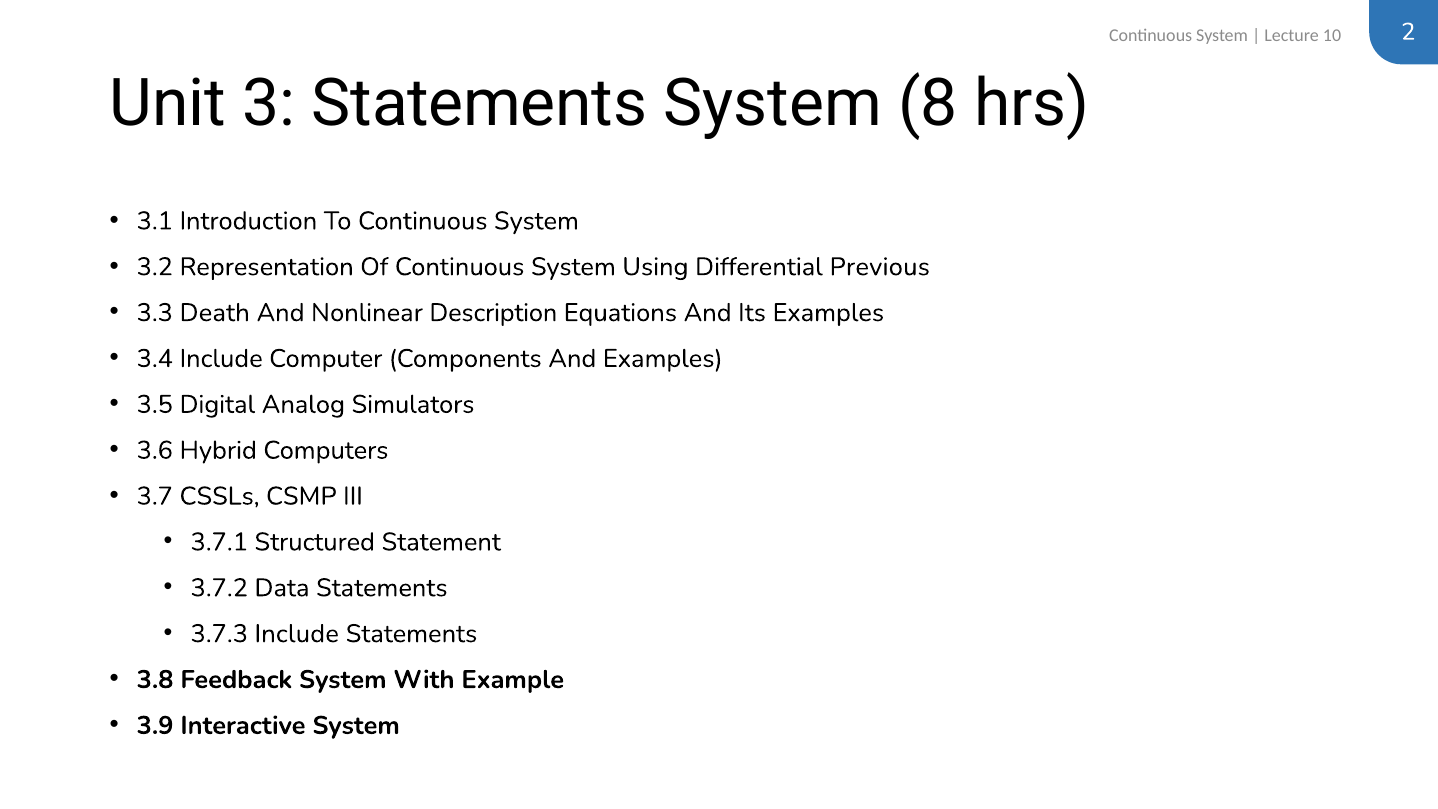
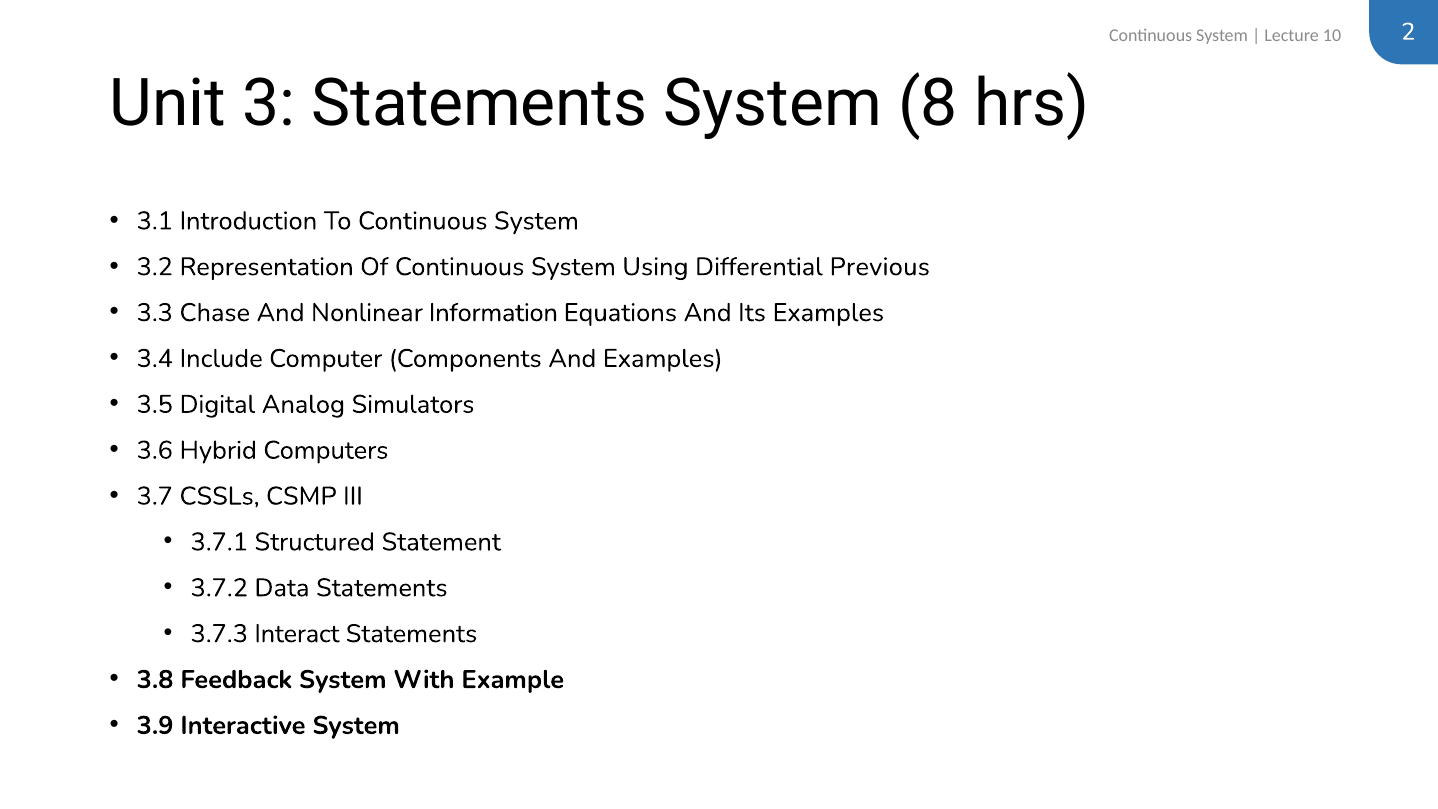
Death: Death -> Chase (215, 313)
Description: Description -> Information (493, 313)
3.7.3 Include: Include -> Interact (297, 634)
